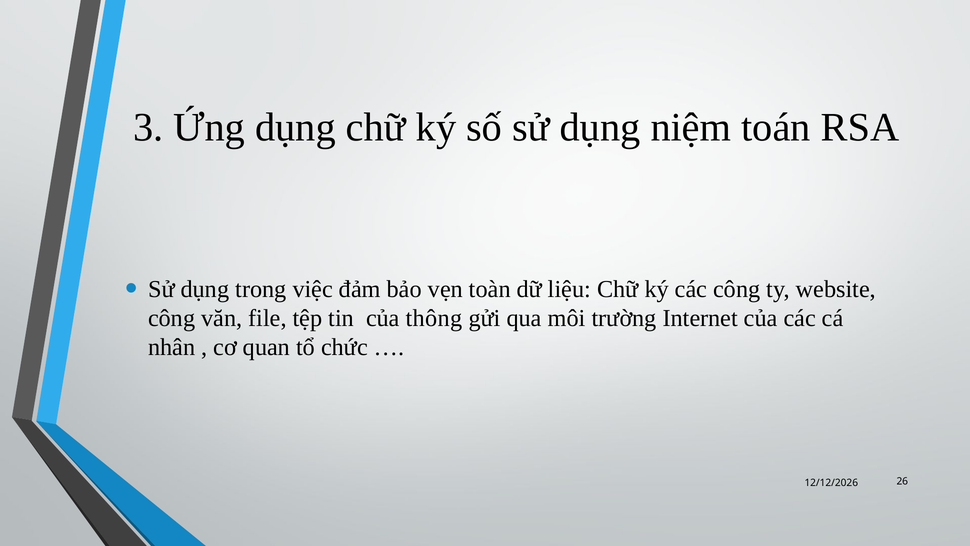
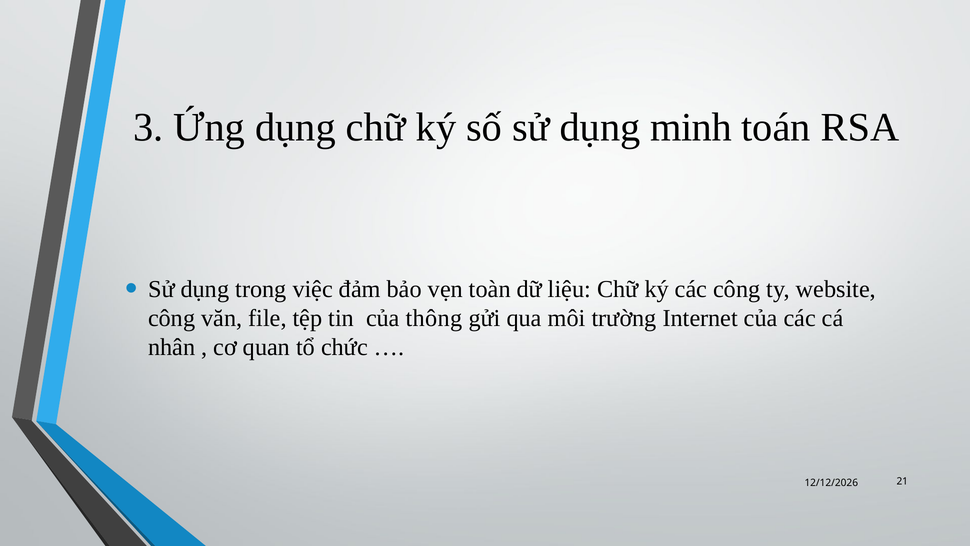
niệm: niệm -> minh (691, 127)
26: 26 -> 21 (902, 481)
